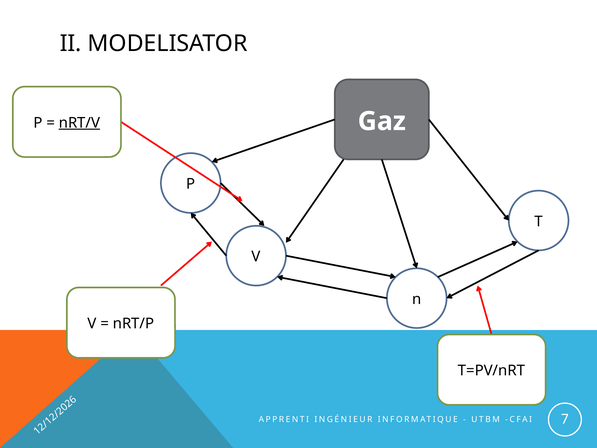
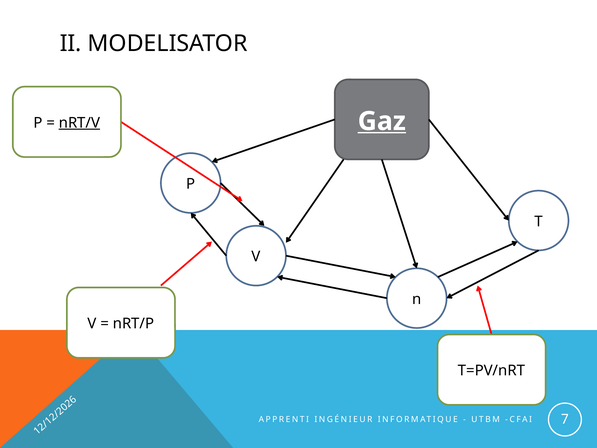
Gaz underline: none -> present (382, 121)
